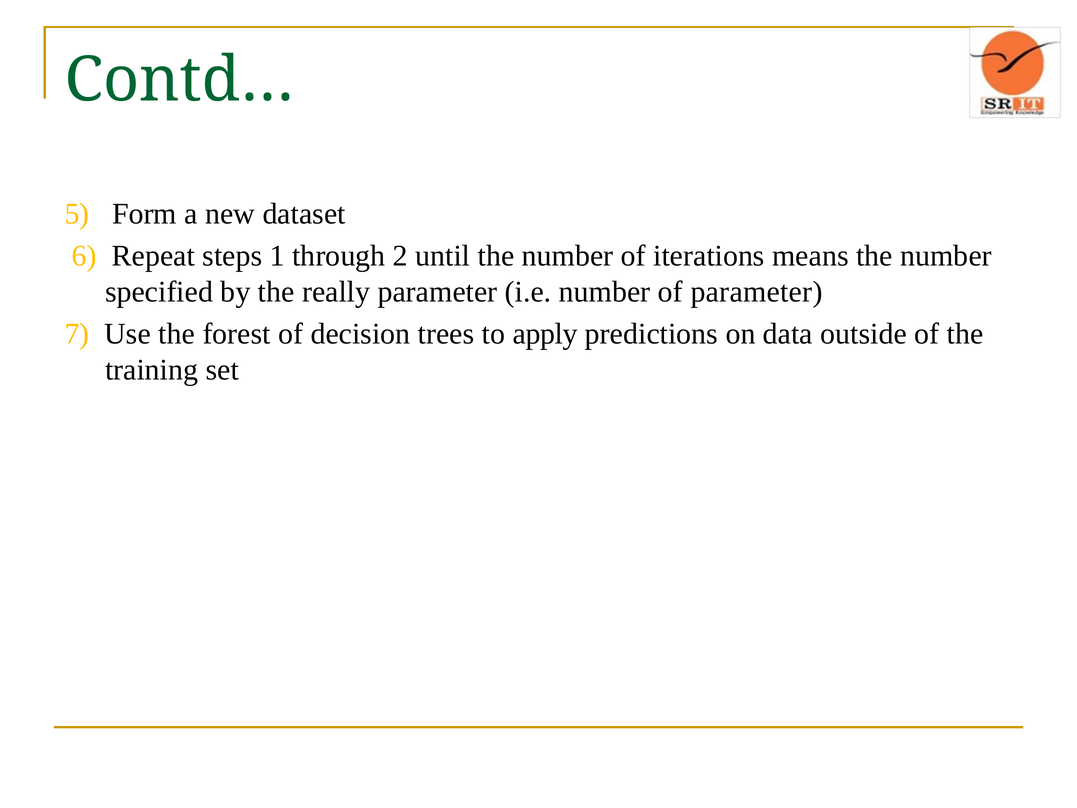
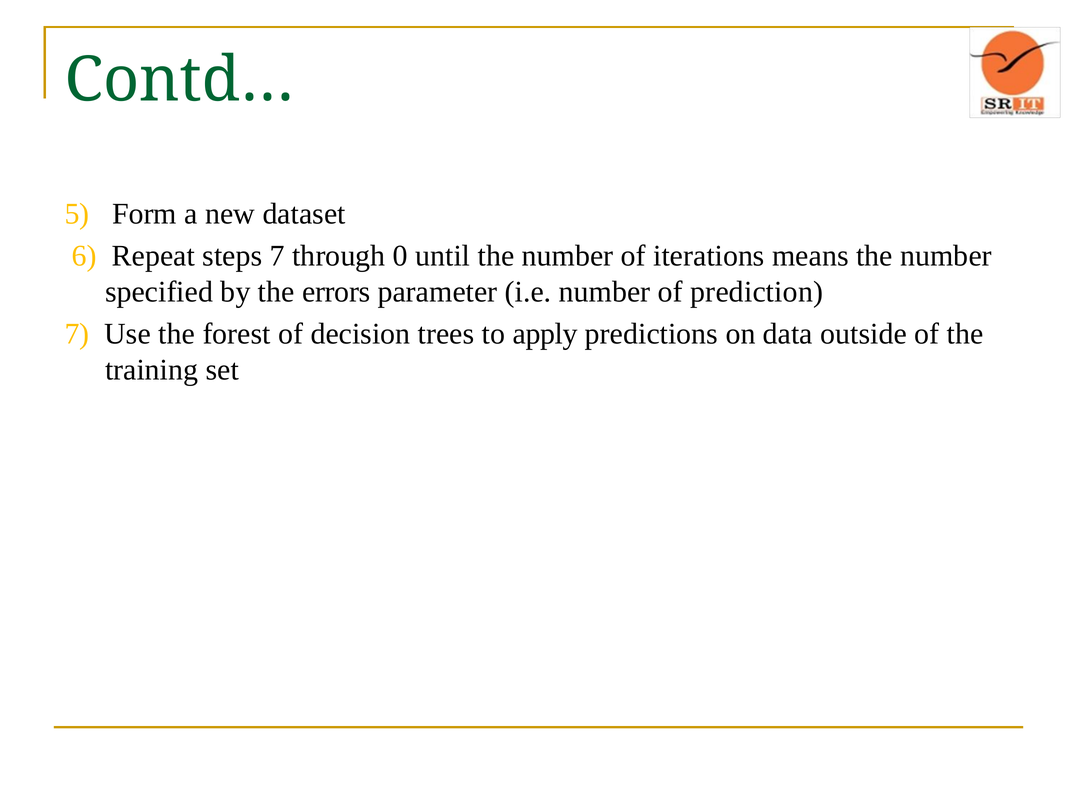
steps 1: 1 -> 7 (277, 256)
2: 2 -> 0 (400, 256)
really: really -> errors (336, 292)
of parameter: parameter -> prediction (757, 292)
